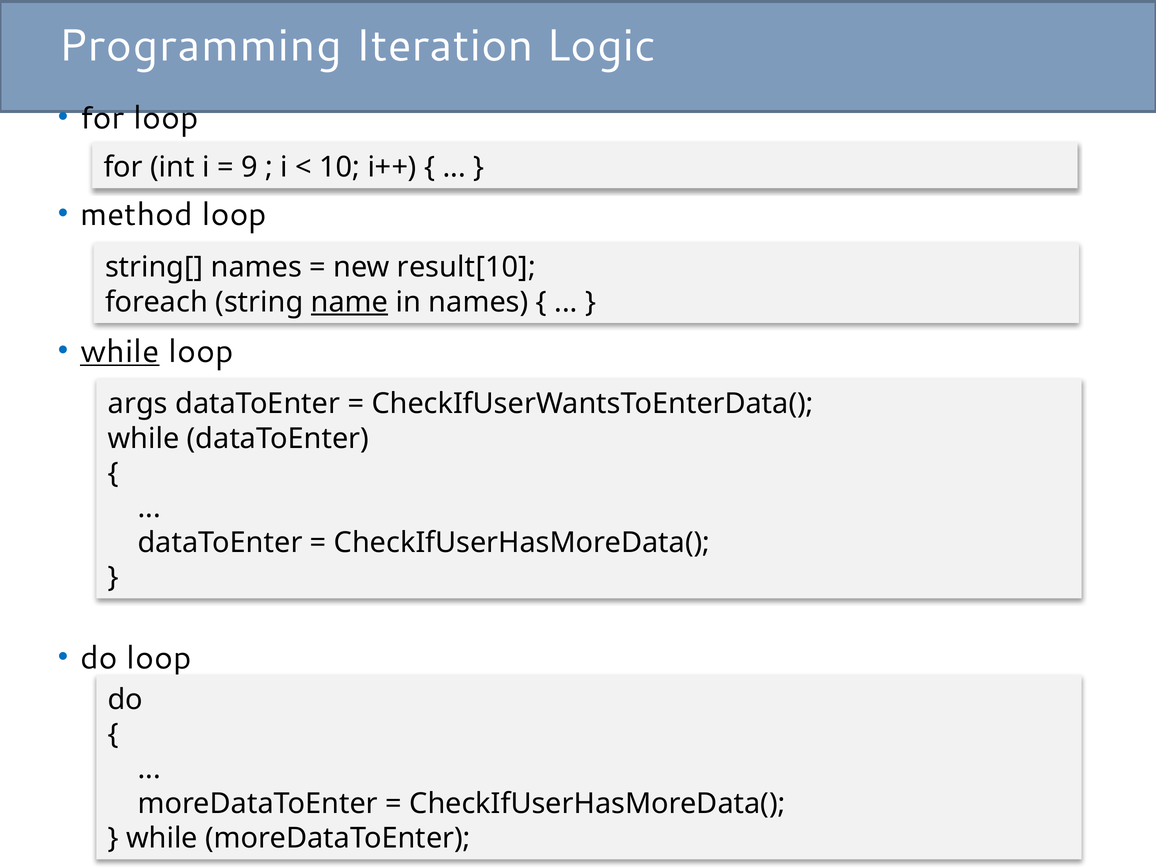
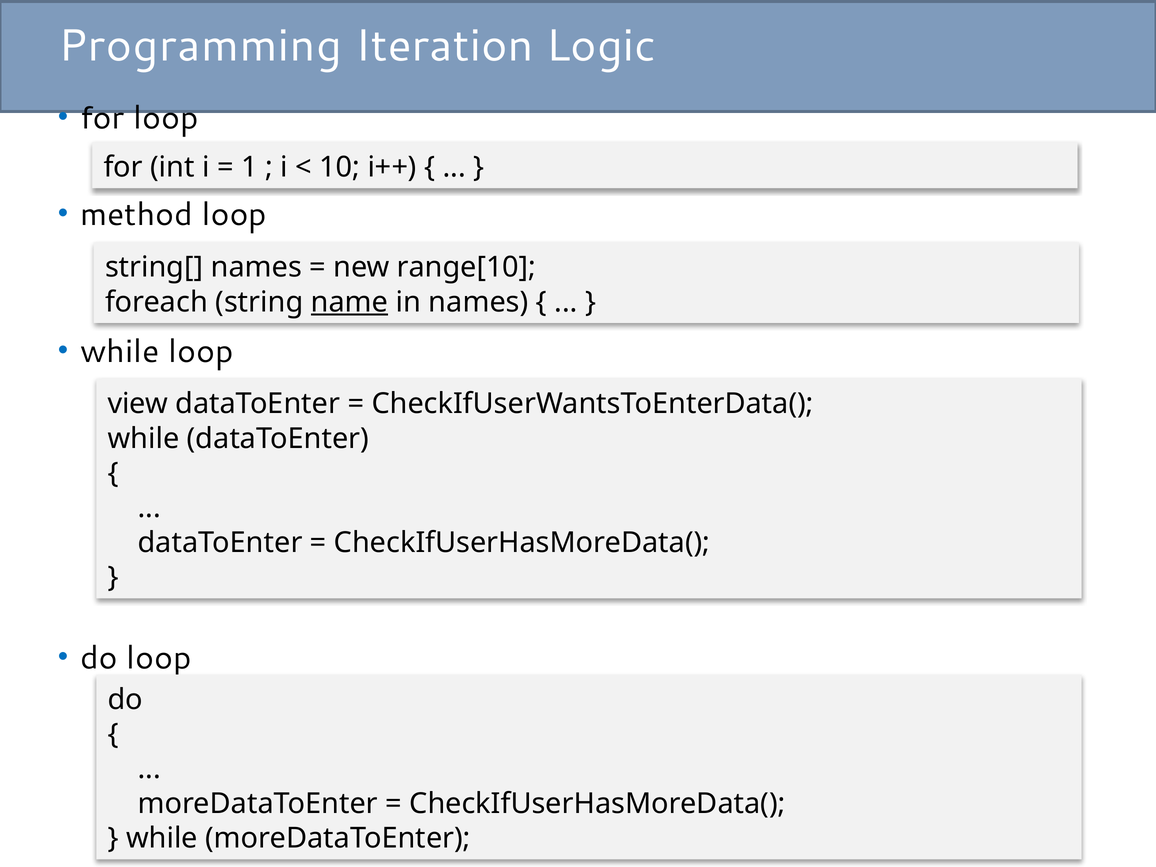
9: 9 -> 1 (249, 167)
result[10: result[10 -> range[10 (467, 267)
while underline: present -> none (120, 351)
args: args -> view (138, 404)
